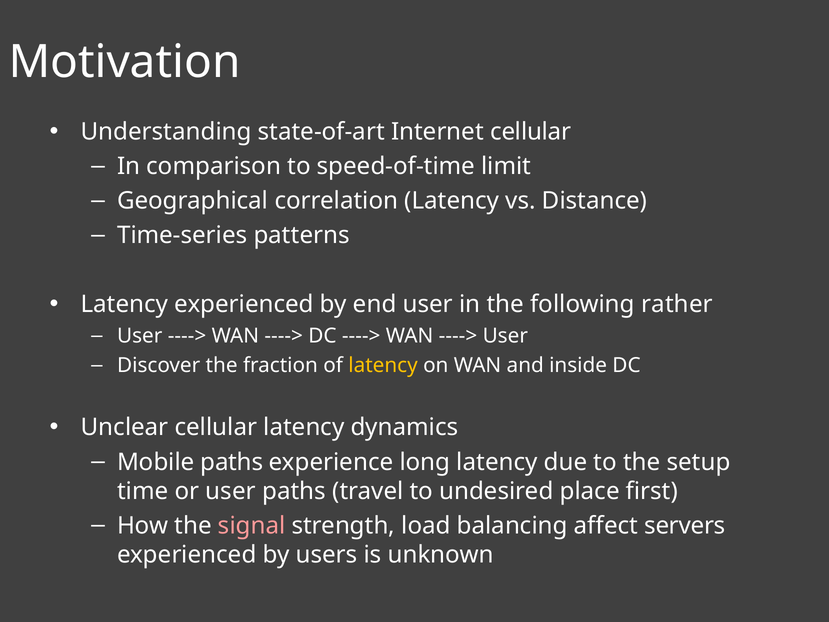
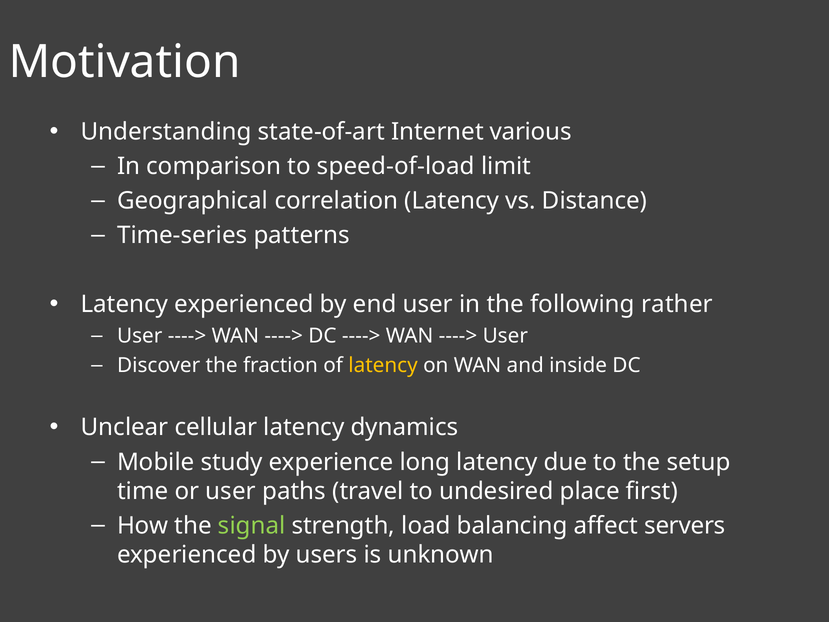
Internet cellular: cellular -> various (531, 132)
speed-of-time: speed-of-time -> speed-of-load (396, 166)
Mobile paths: paths -> study (232, 462)
signal colour: pink -> light green (252, 525)
